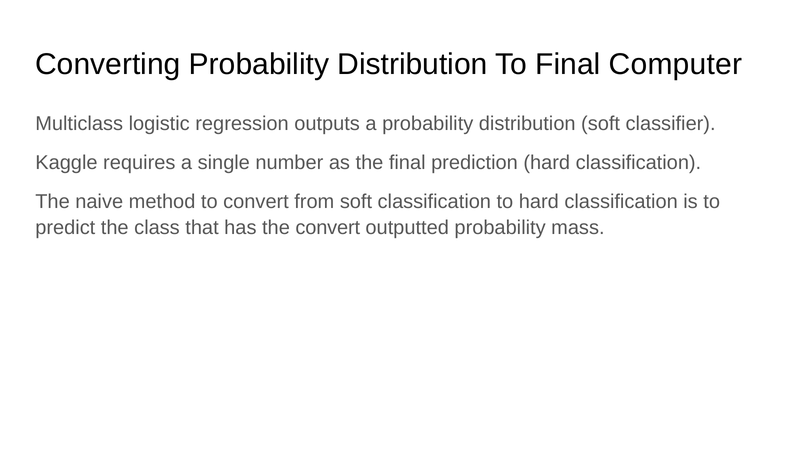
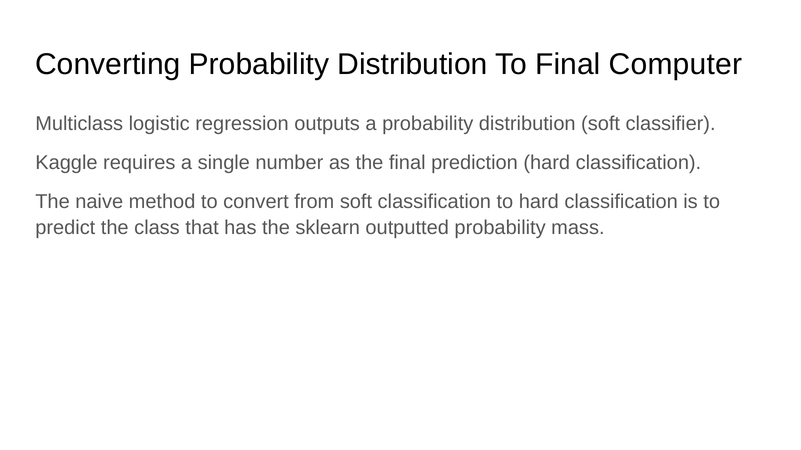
the convert: convert -> sklearn (328, 228)
